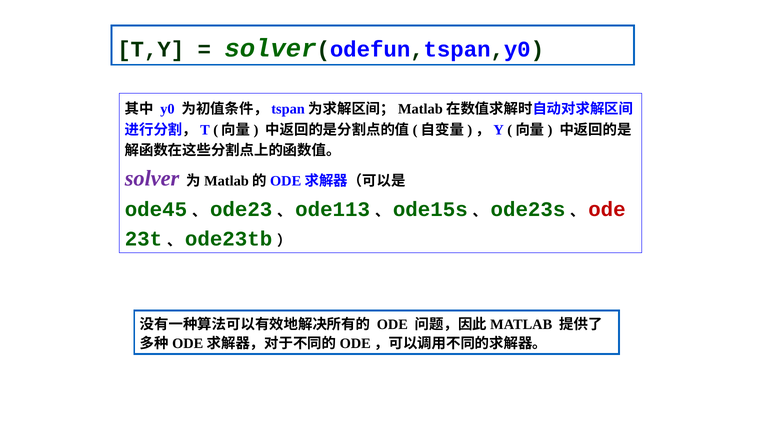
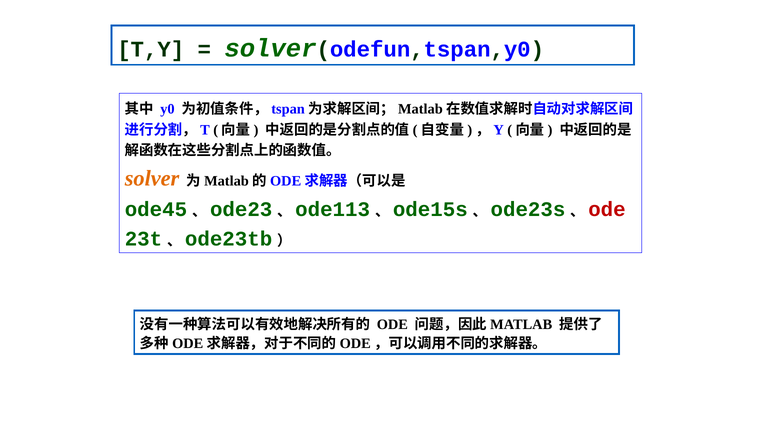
solver colour: purple -> orange (152, 179)
